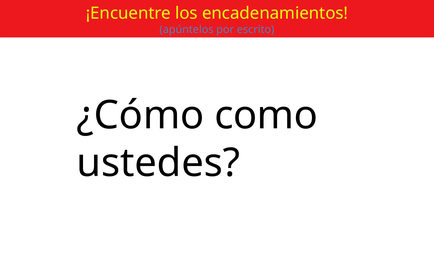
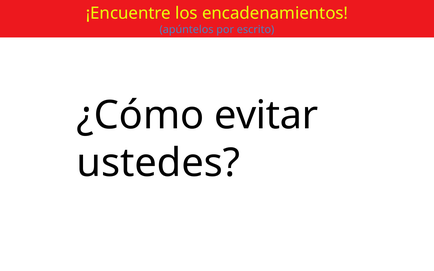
como: como -> evitar (266, 116)
